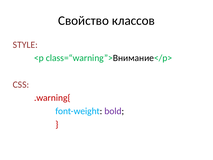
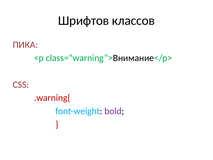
Свойство: Свойство -> Шрифтов (84, 21)
STYLE: STYLE -> ПИКА (25, 45)
